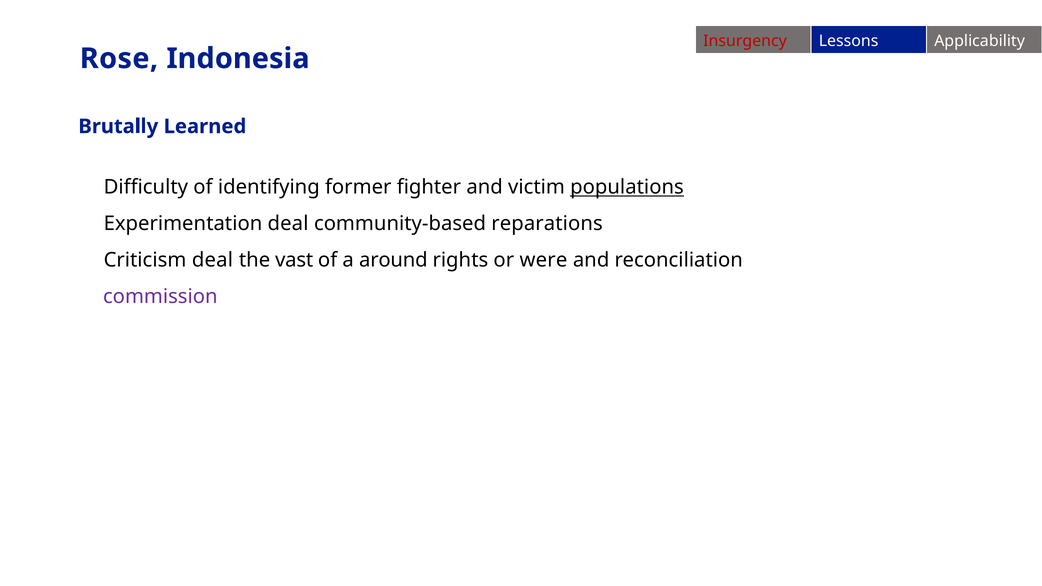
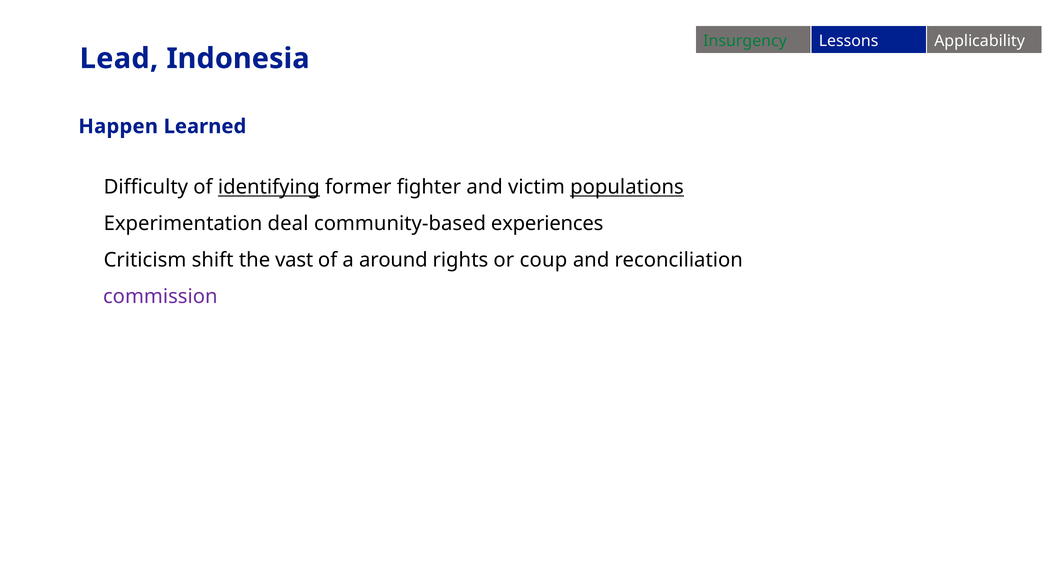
Insurgency colour: red -> green (745, 41)
Rose: Rose -> Lead (119, 59)
Brutally: Brutally -> Happen (118, 126)
identifying underline: none -> present (269, 187)
reparations: reparations -> experiences (547, 224)
deal: deal -> shift (213, 260)
were: were -> coup (543, 260)
